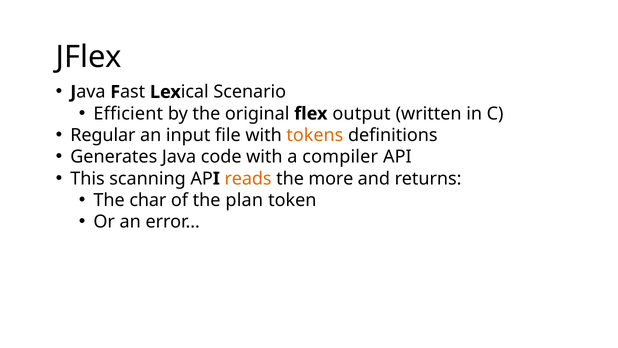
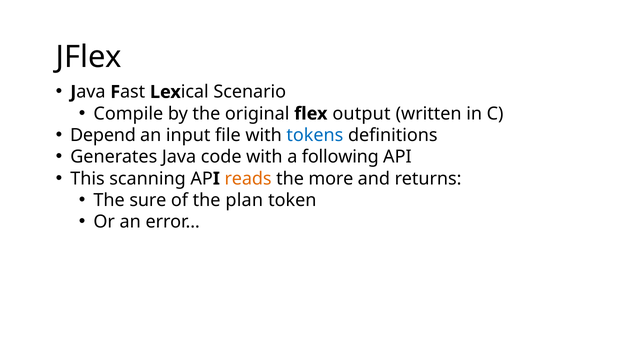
Efficient: Efficient -> Compile (128, 114)
Regular: Regular -> Depend (103, 135)
tokens colour: orange -> blue (315, 135)
compiler: compiler -> following (340, 157)
char: char -> sure (148, 200)
